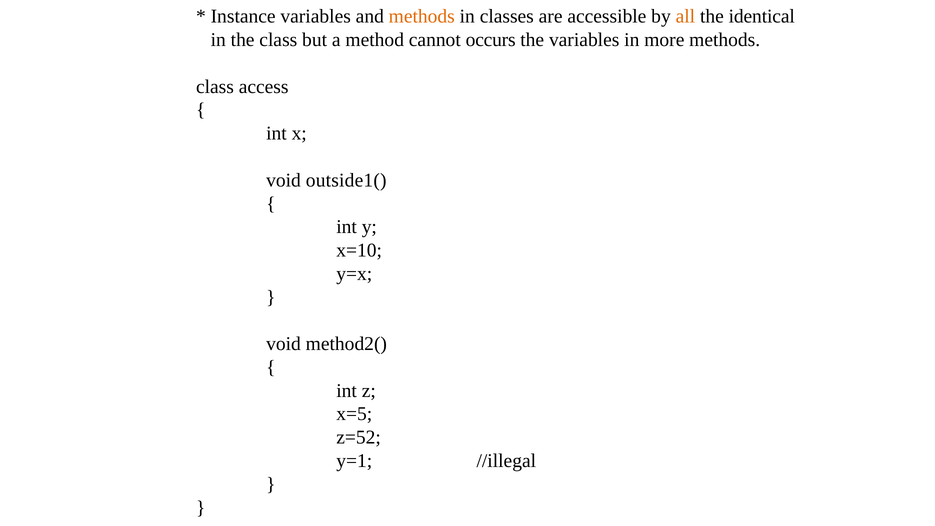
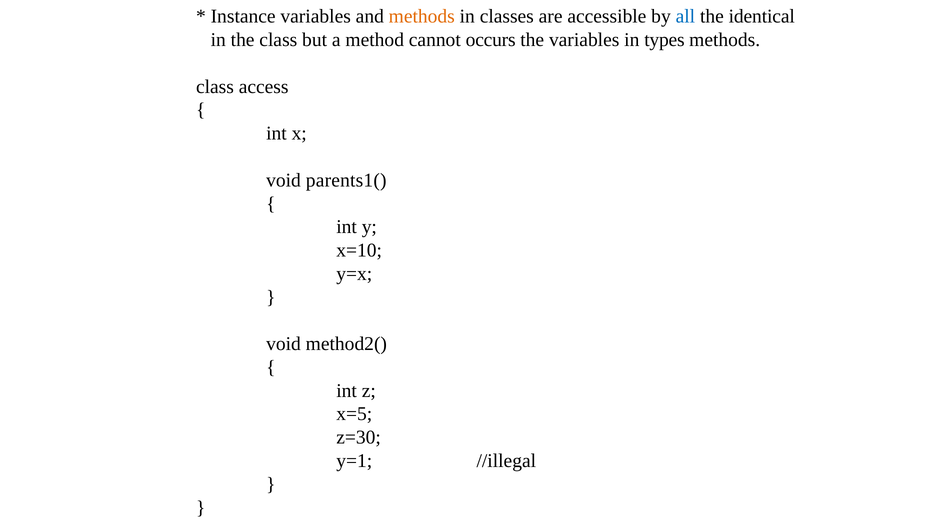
all colour: orange -> blue (685, 16)
more: more -> types (664, 40)
outside1(: outside1( -> parents1( (346, 180)
z=52: z=52 -> z=30 (359, 437)
